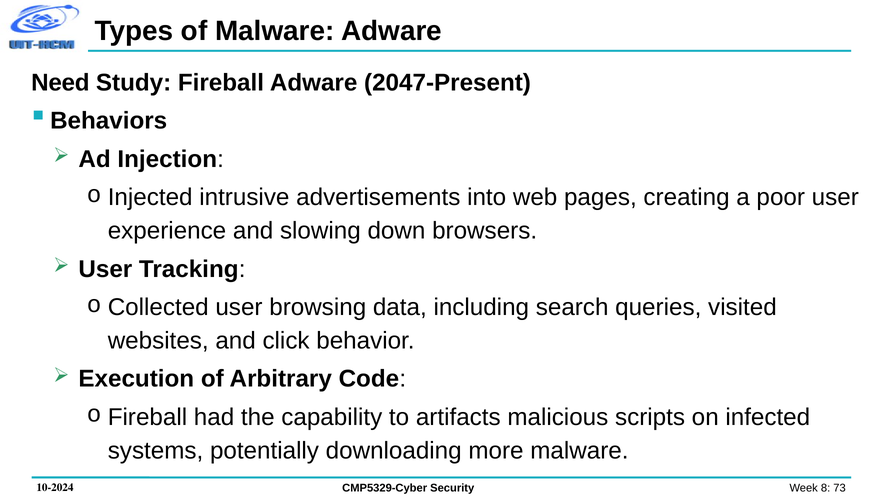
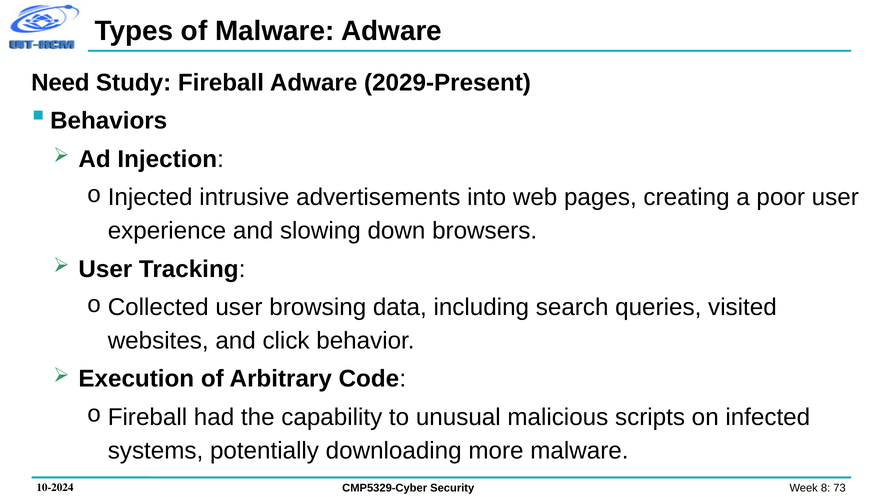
2047-Present: 2047-Present -> 2029-Present (448, 83)
artifacts: artifacts -> unusual (458, 417)
